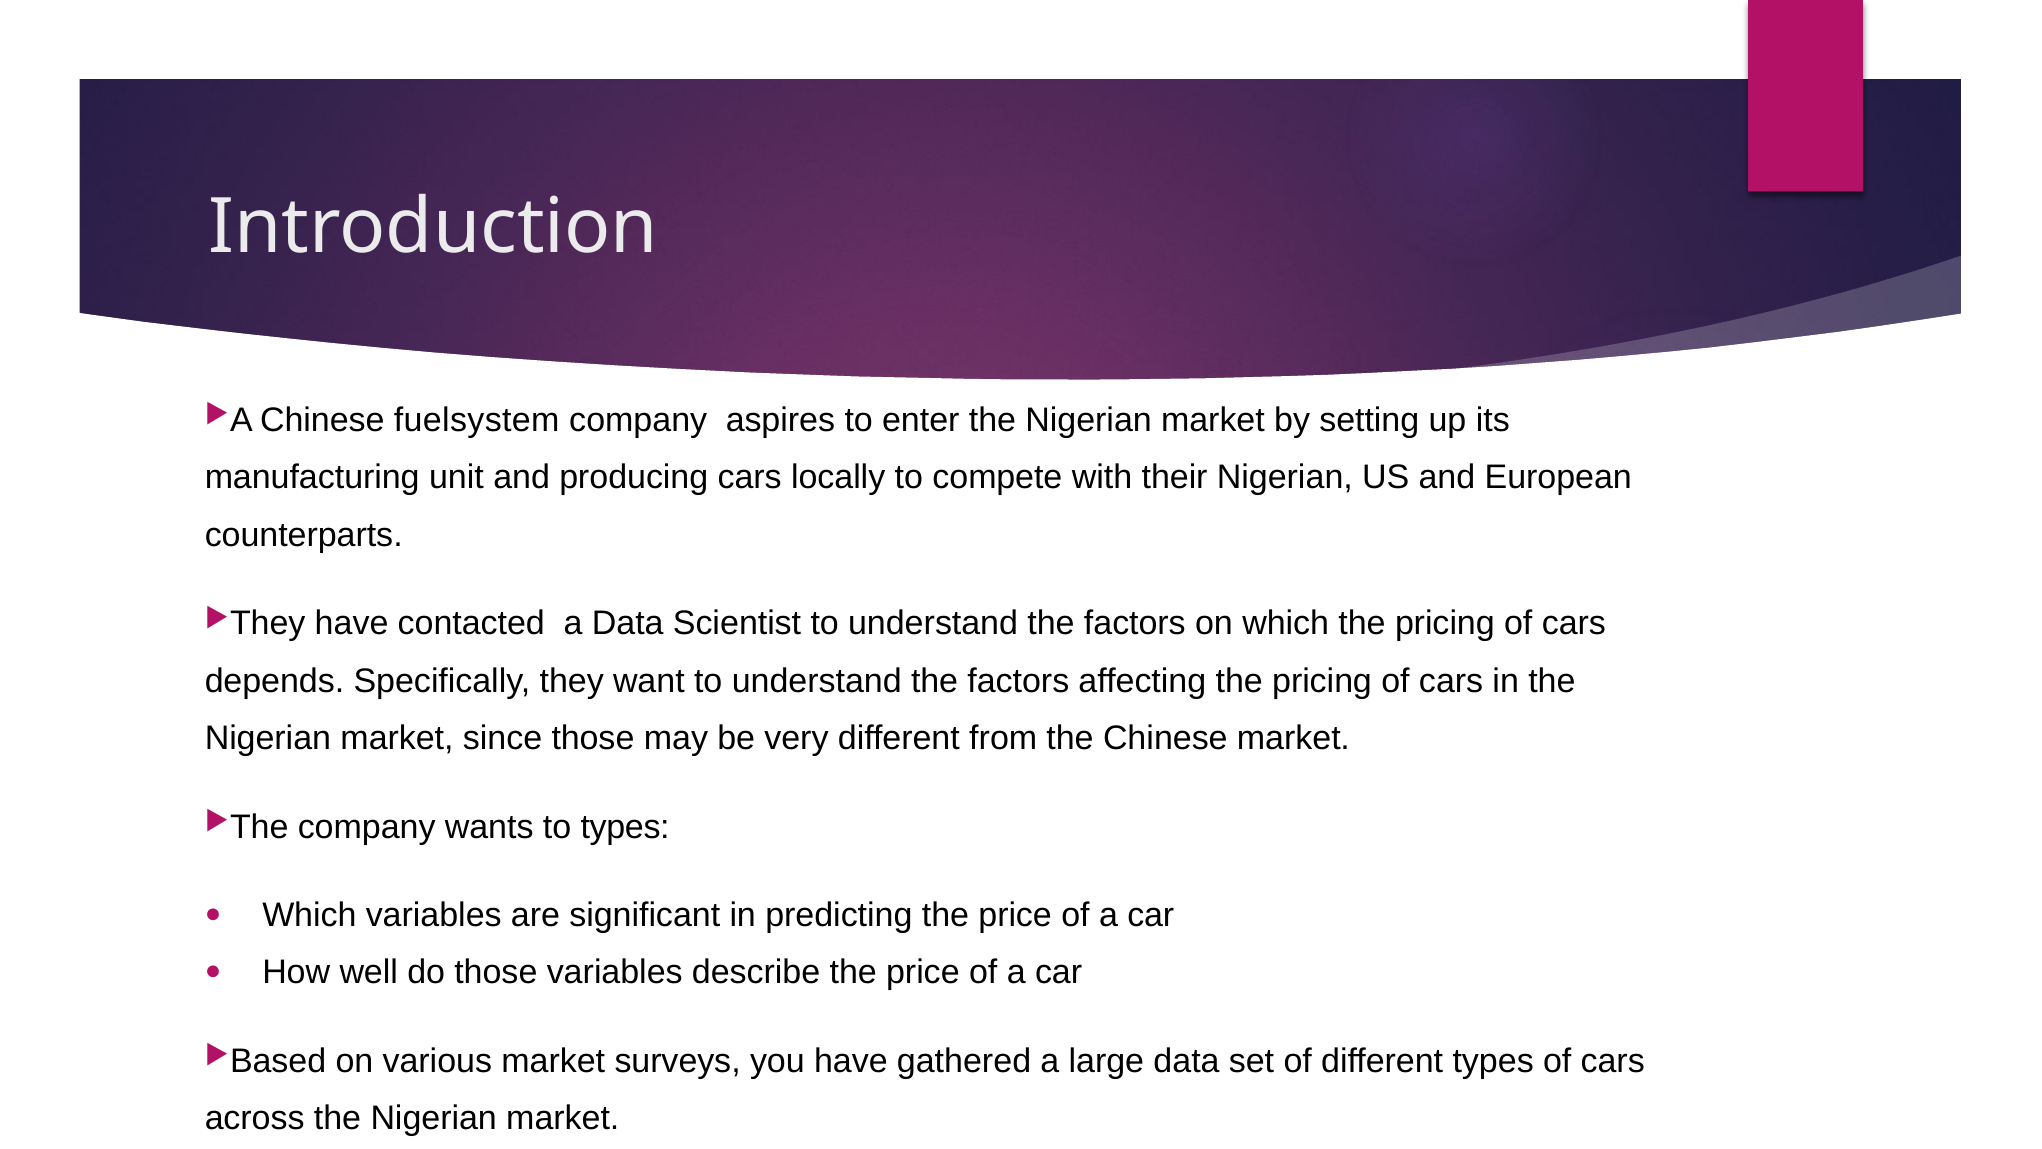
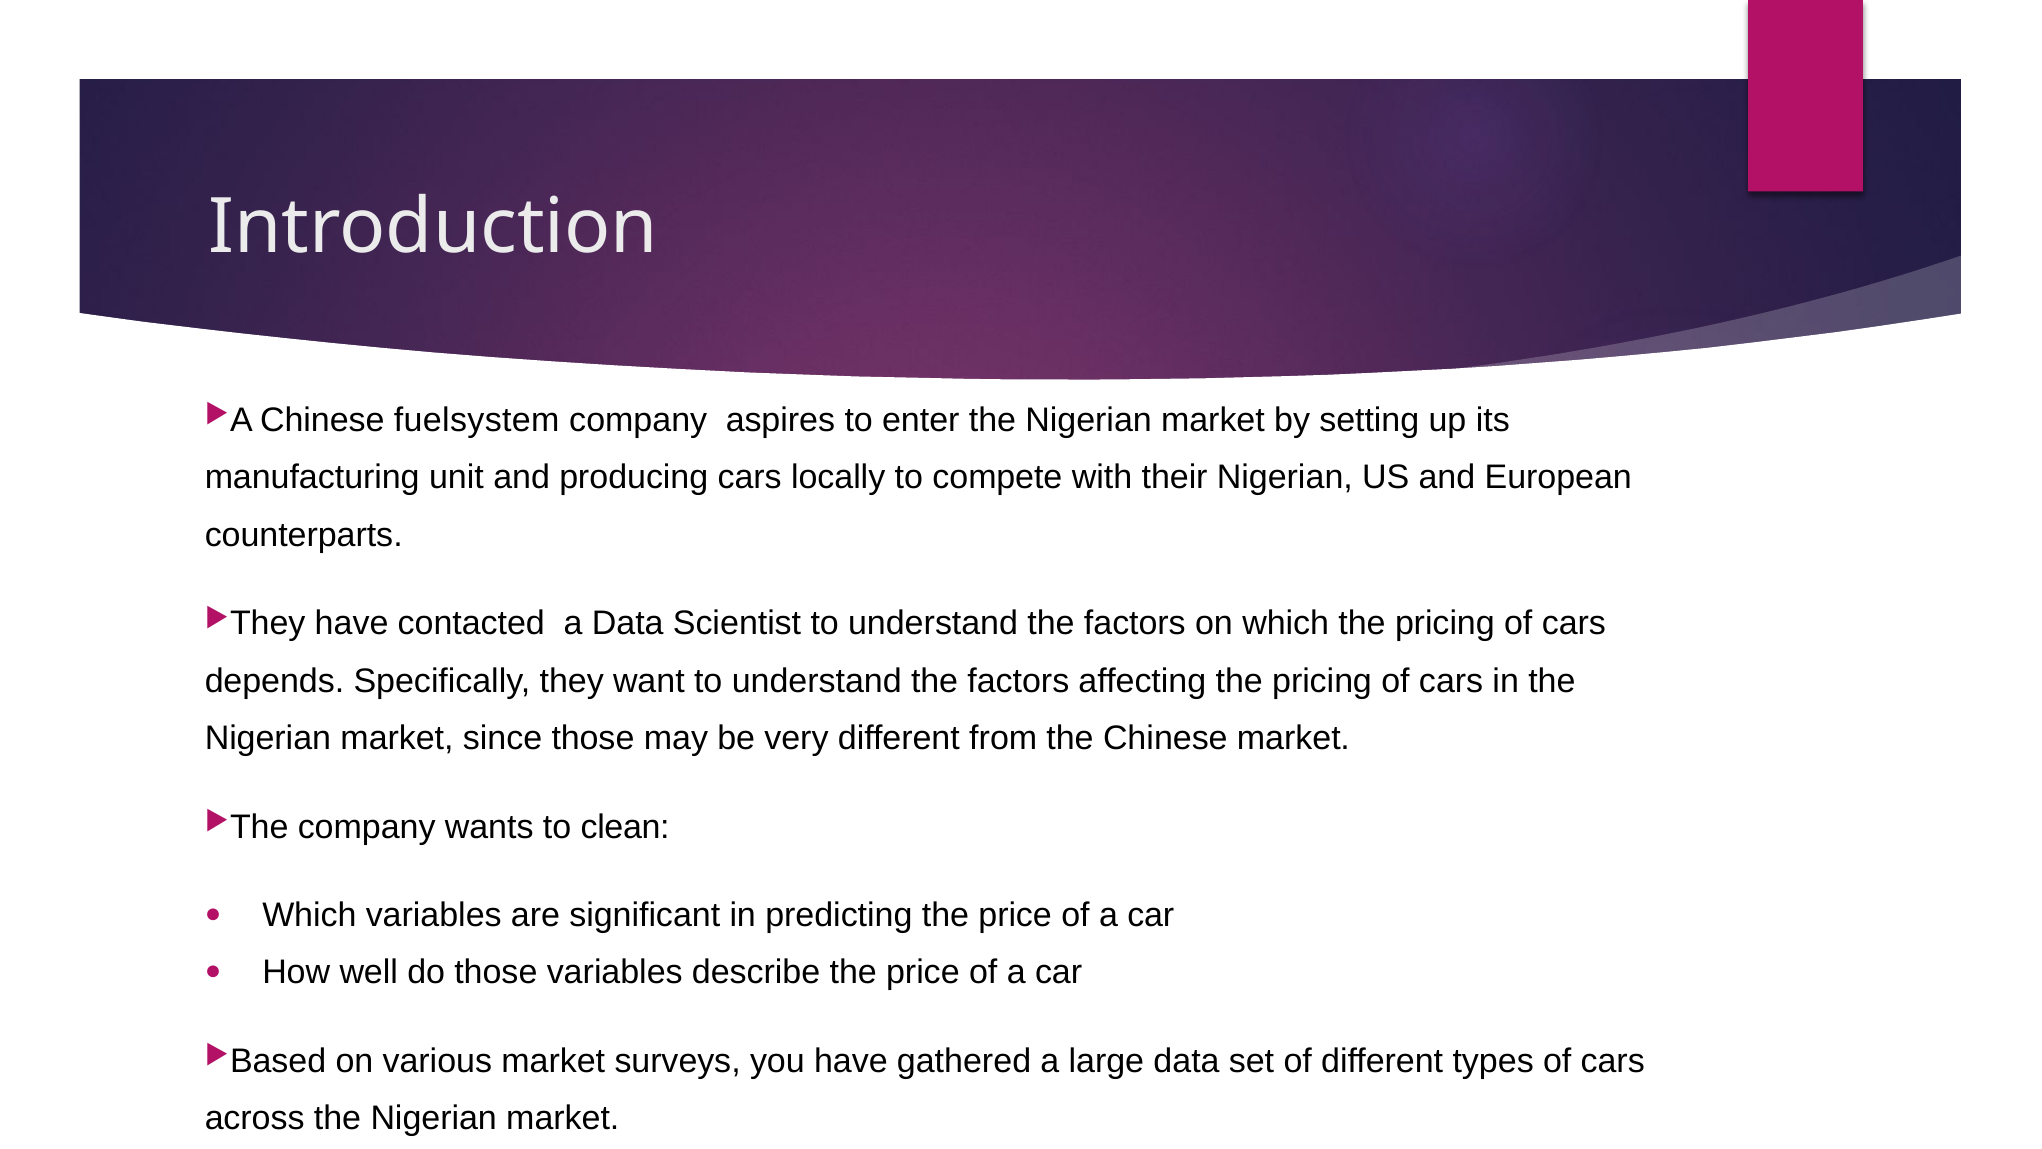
to types: types -> clean (625, 827)
